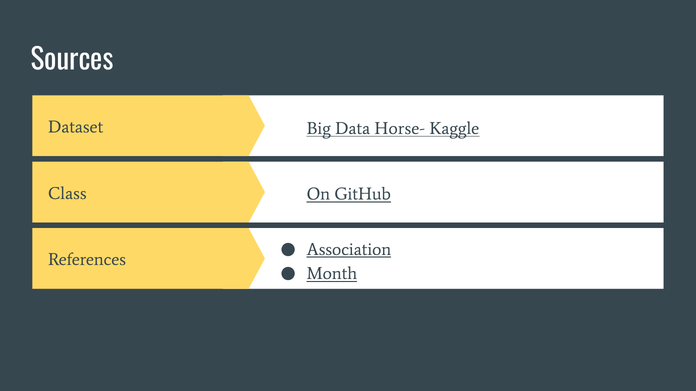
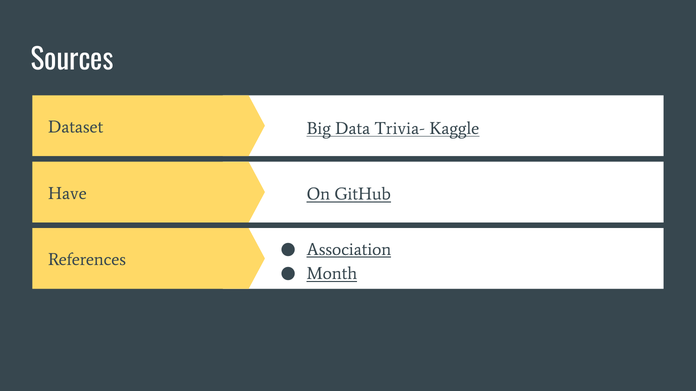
Horse-: Horse- -> Trivia- (400, 129)
Class: Class -> Have (67, 194)
